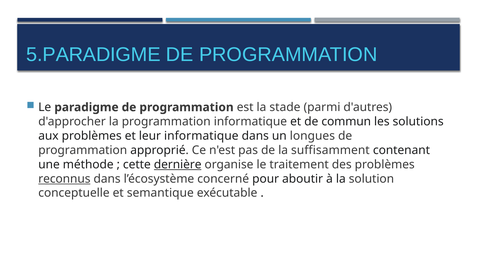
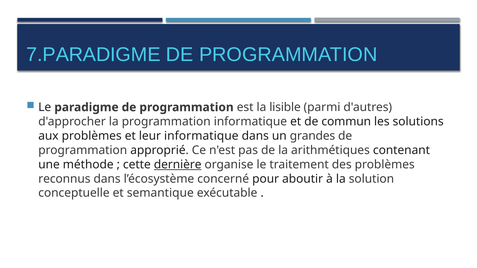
5.PARADIGME: 5.PARADIGME -> 7.PARADIGME (93, 55)
stade: stade -> lisible (285, 107)
longues: longues -> grandes (312, 136)
suffisamment: suffisamment -> arithmétiques (330, 150)
reconnus underline: present -> none (64, 179)
